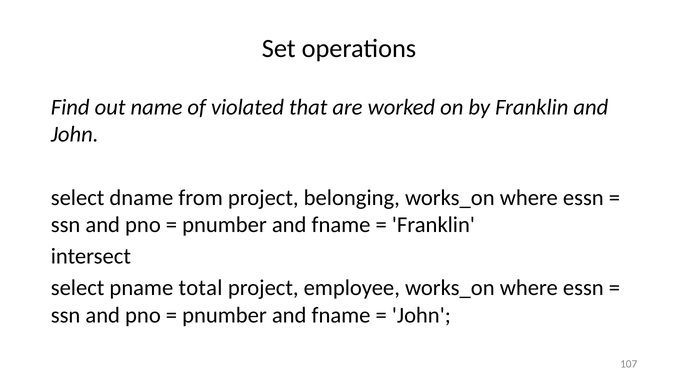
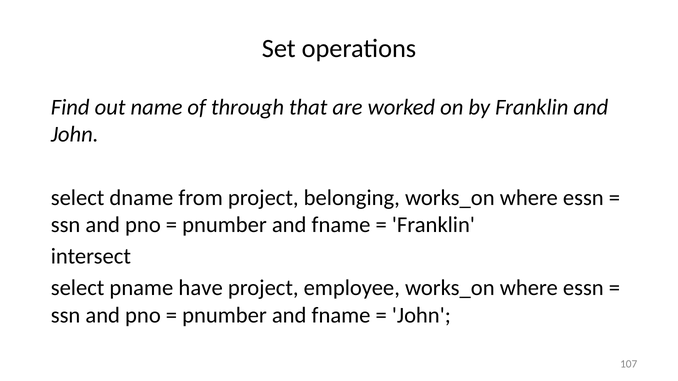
violated: violated -> through (248, 108)
total: total -> have (201, 288)
